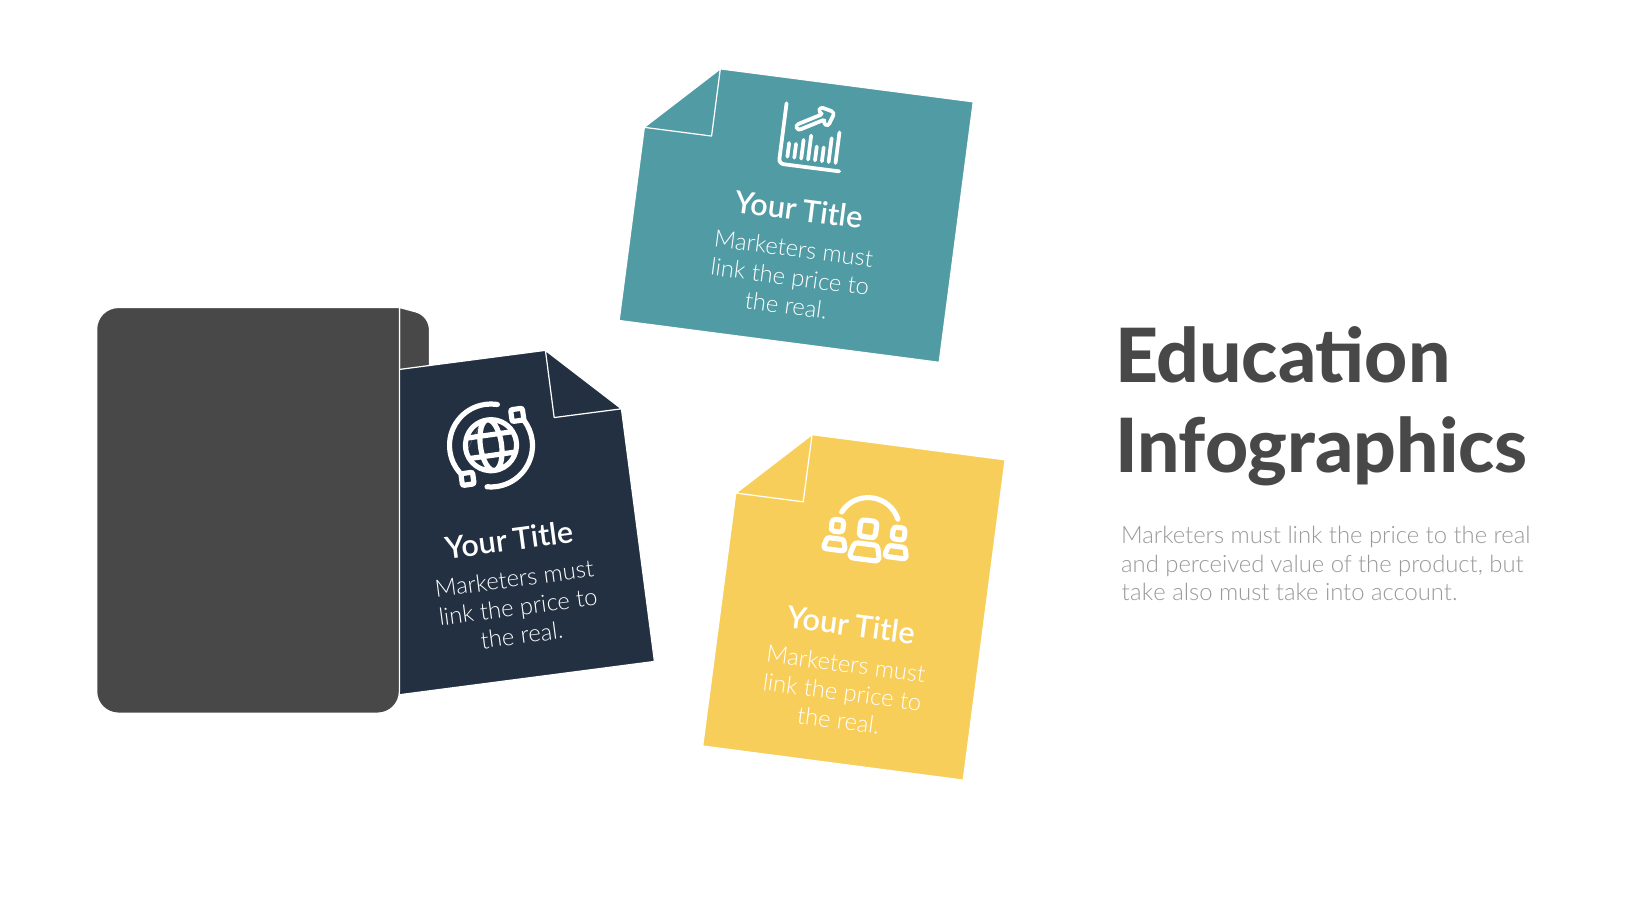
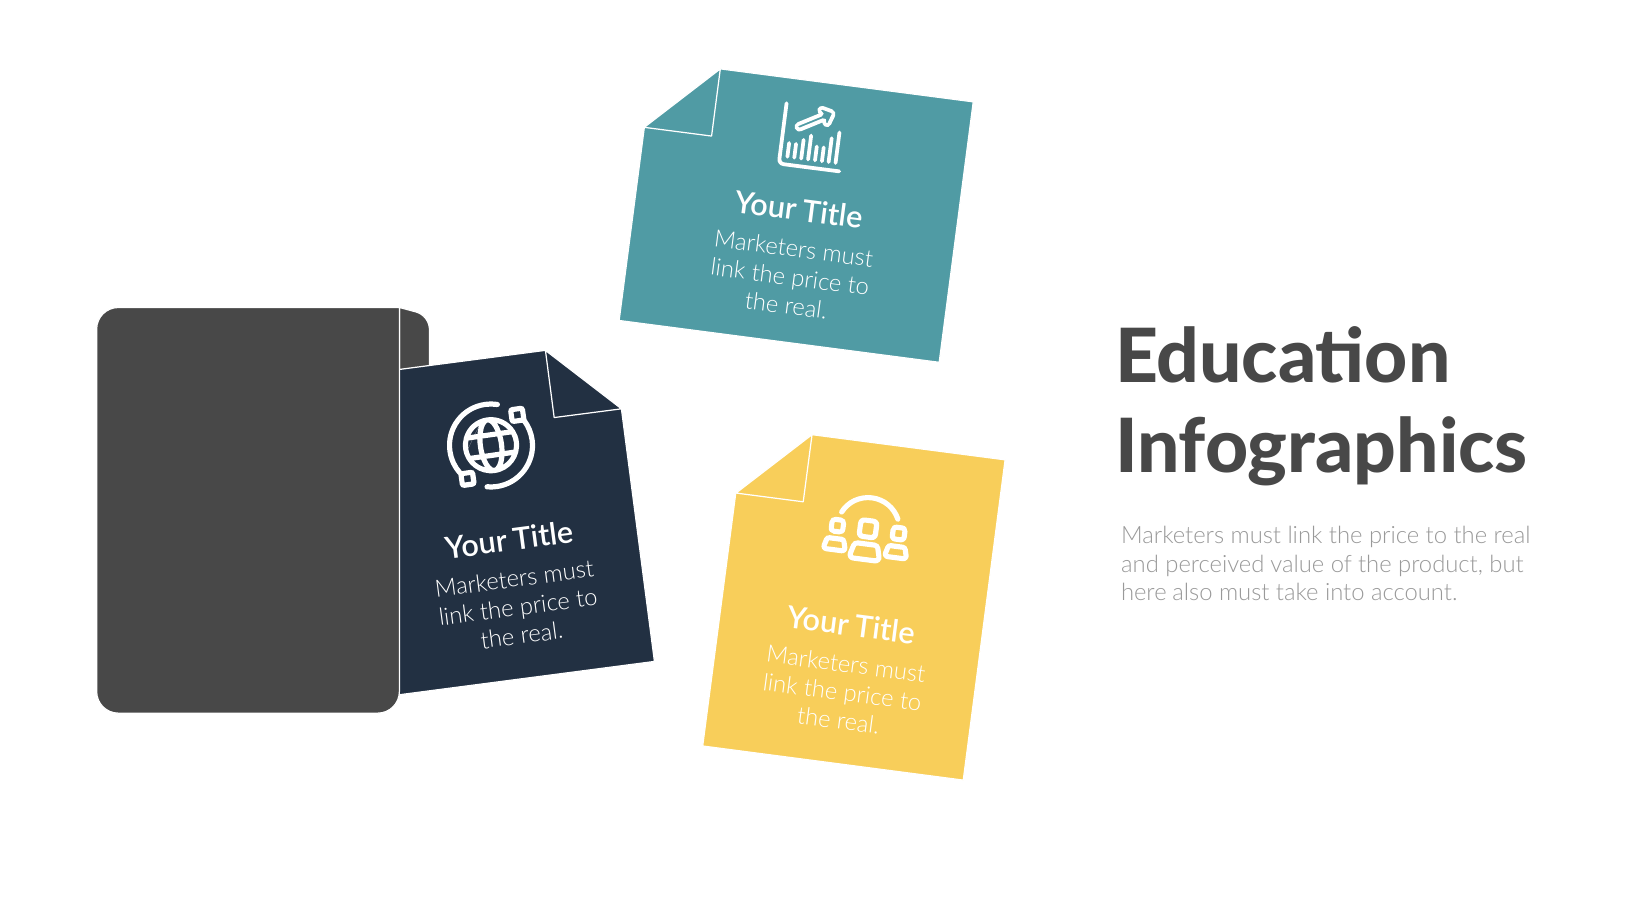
take: take -> here (1144, 593)
